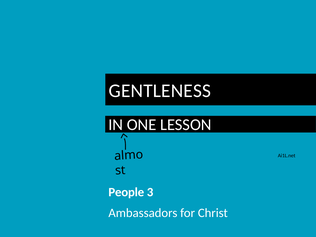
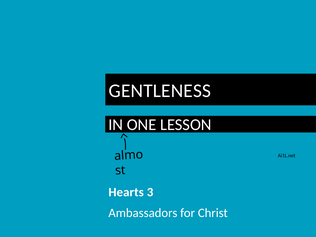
People: People -> Hearts (126, 192)
